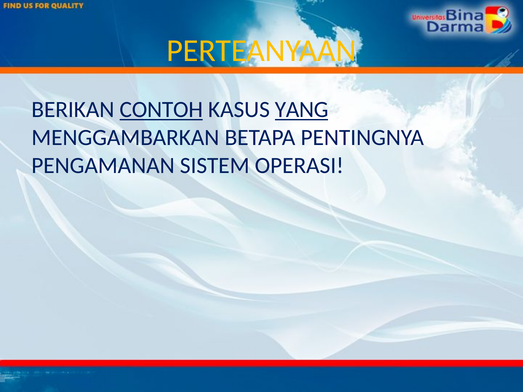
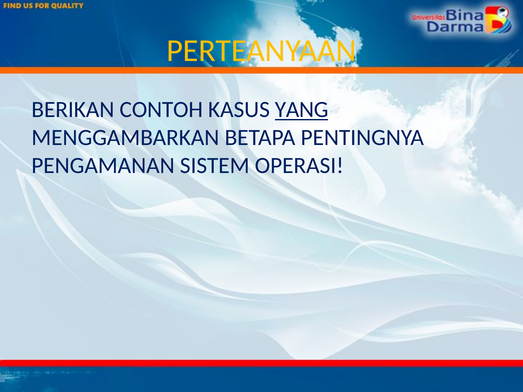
CONTOH underline: present -> none (161, 110)
